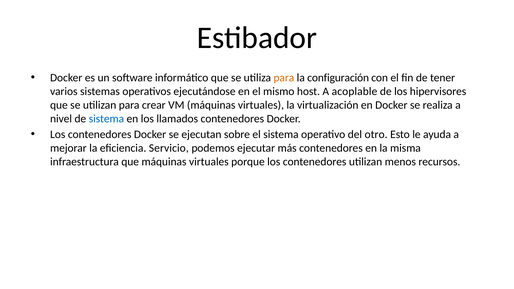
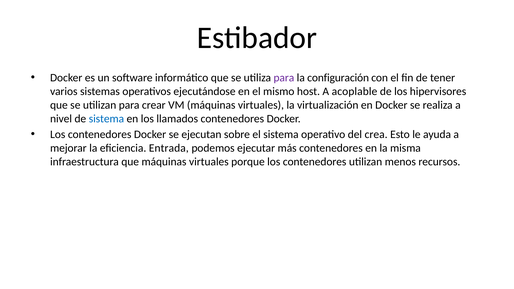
para colour: orange -> purple (284, 78)
otro: otro -> crea (376, 135)
Servicio: Servicio -> Entrada (169, 148)
